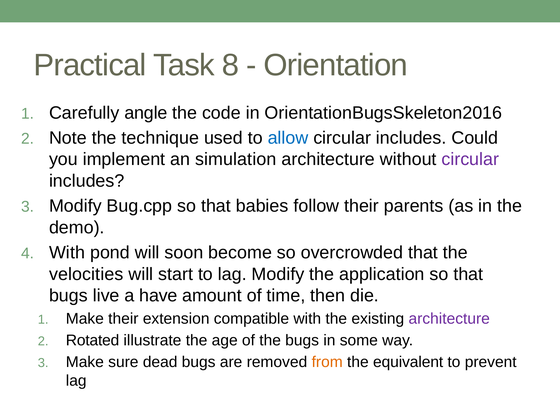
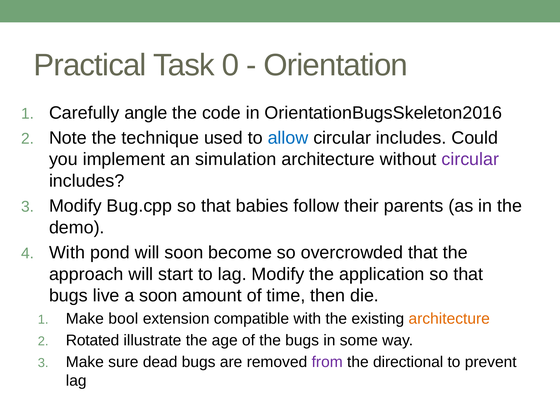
8: 8 -> 0 (230, 65)
velocities: velocities -> approach (86, 274)
a have: have -> soon (158, 296)
Make their: their -> bool (123, 319)
architecture colour: purple -> orange (449, 319)
from colour: orange -> purple (327, 362)
equivalent: equivalent -> directional (408, 362)
